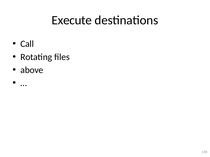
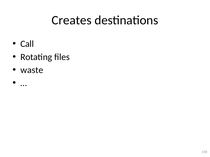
Execute: Execute -> Creates (72, 20)
above: above -> waste (32, 70)
